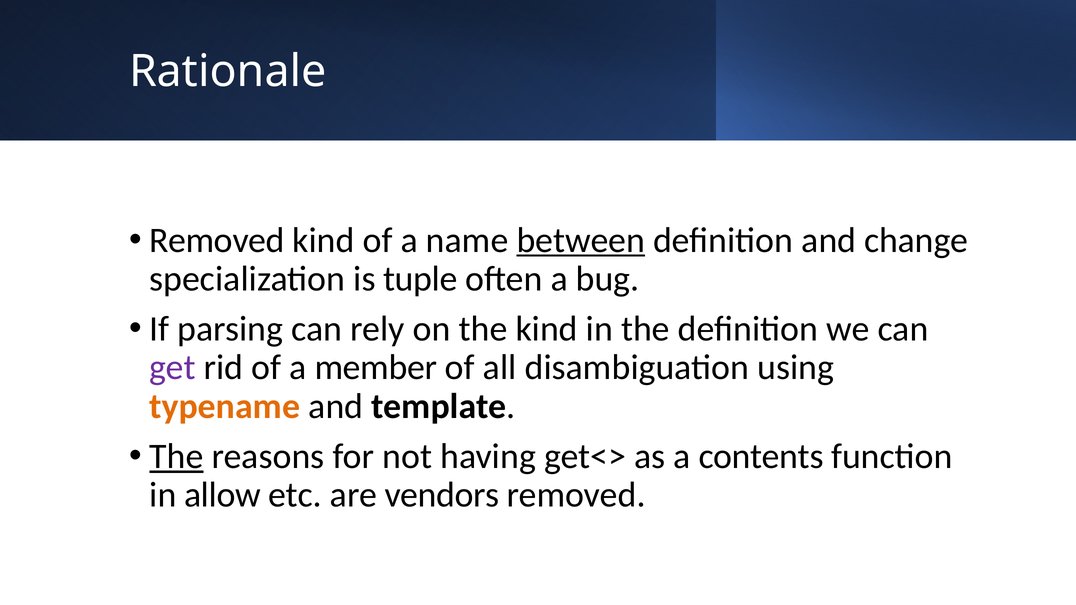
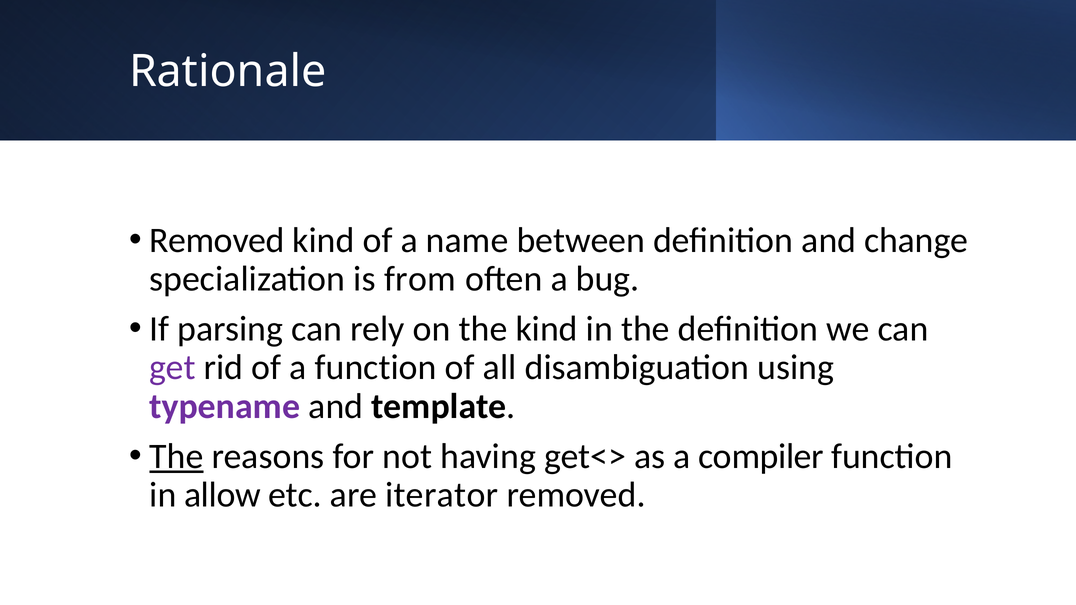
between underline: present -> none (581, 240)
tuple: tuple -> from (420, 279)
a member: member -> function (376, 368)
typename colour: orange -> purple (225, 407)
contents: contents -> compiler (761, 457)
vendors: vendors -> iterator (442, 495)
